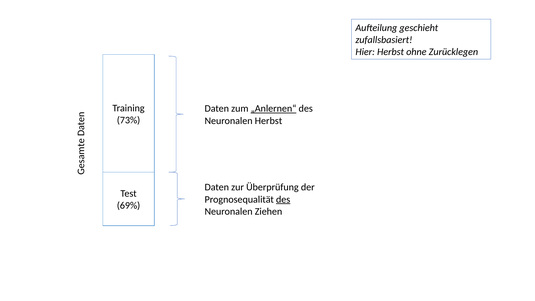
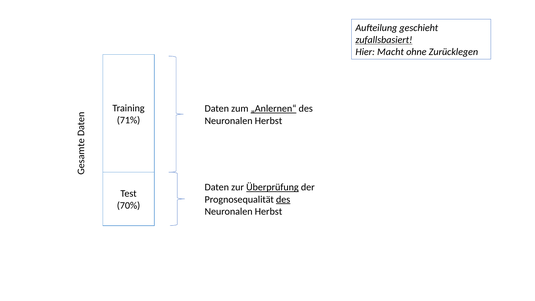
zufallsbasiert underline: none -> present (384, 40)
Hier Herbst: Herbst -> Macht (391, 52)
73%: 73% -> 71% (129, 120)
Überprüfung underline: none -> present (272, 187)
69%: 69% -> 70% (129, 206)
Ziehen: Ziehen -> Herbst (268, 211)
